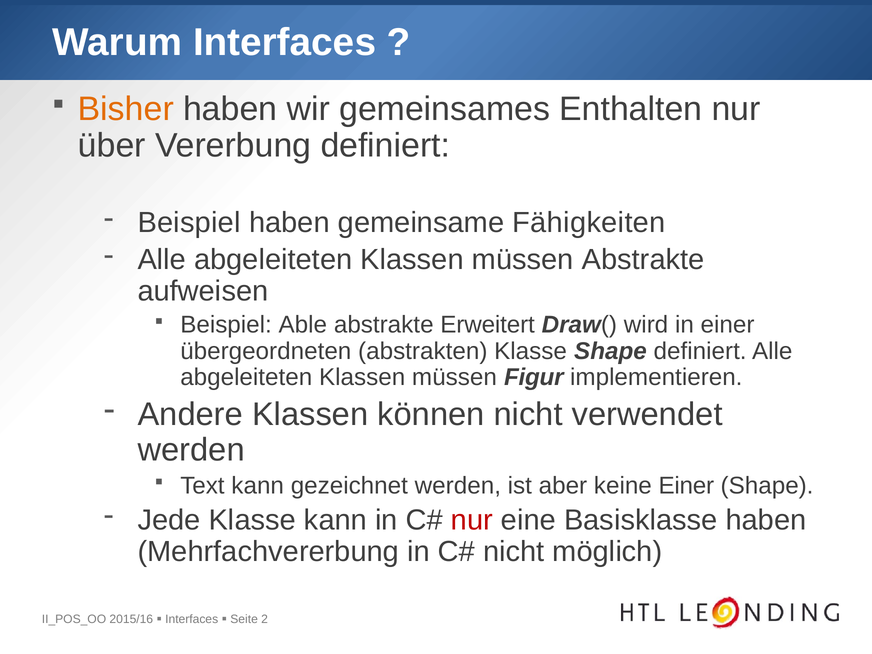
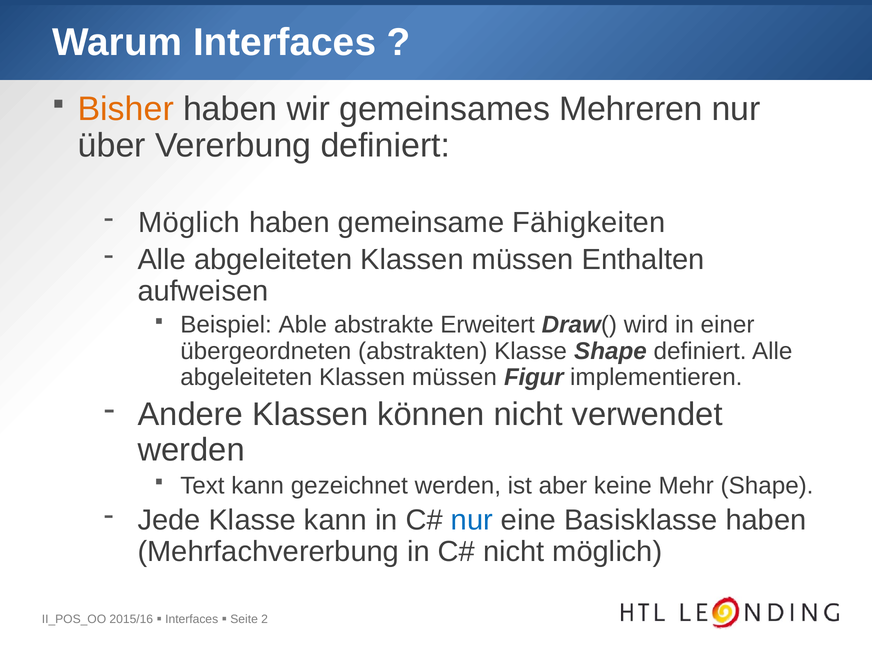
Enthalten: Enthalten -> Mehreren (631, 109)
Beispiel: Beispiel -> Möglich (189, 223)
müssen Abstrakte: Abstrakte -> Enthalten (643, 260)
keine Einer: Einer -> Mehr (686, 486)
nur colour: red -> blue (472, 520)
